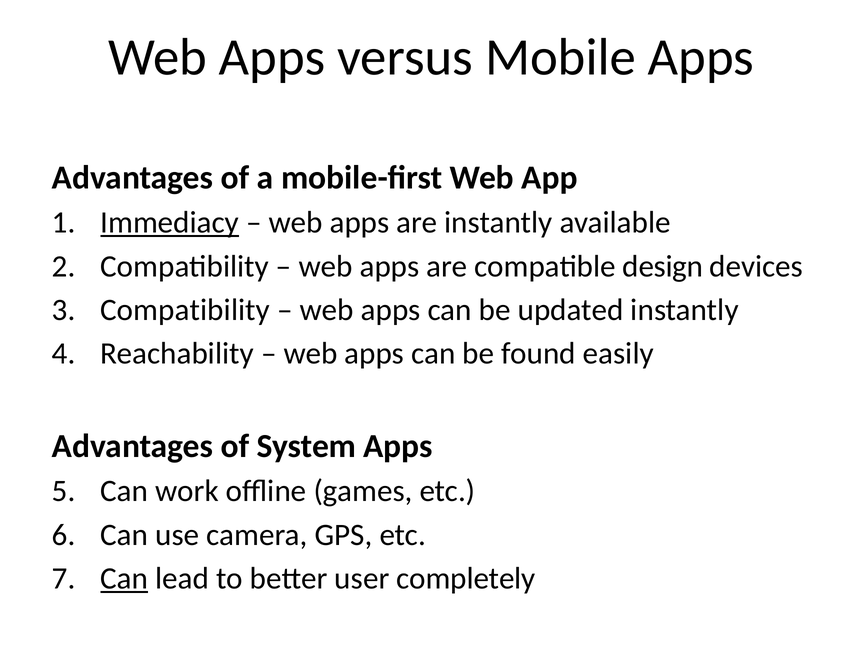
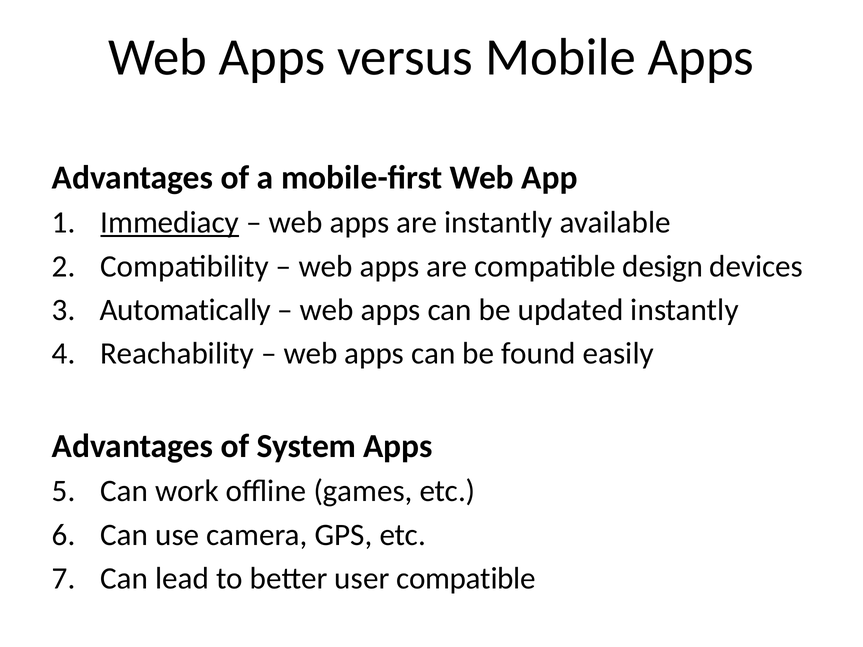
Compatibility: Compatibility -> Automatically (185, 310)
Can underline: present -> none (124, 579)
user completely: completely -> compatible (466, 579)
